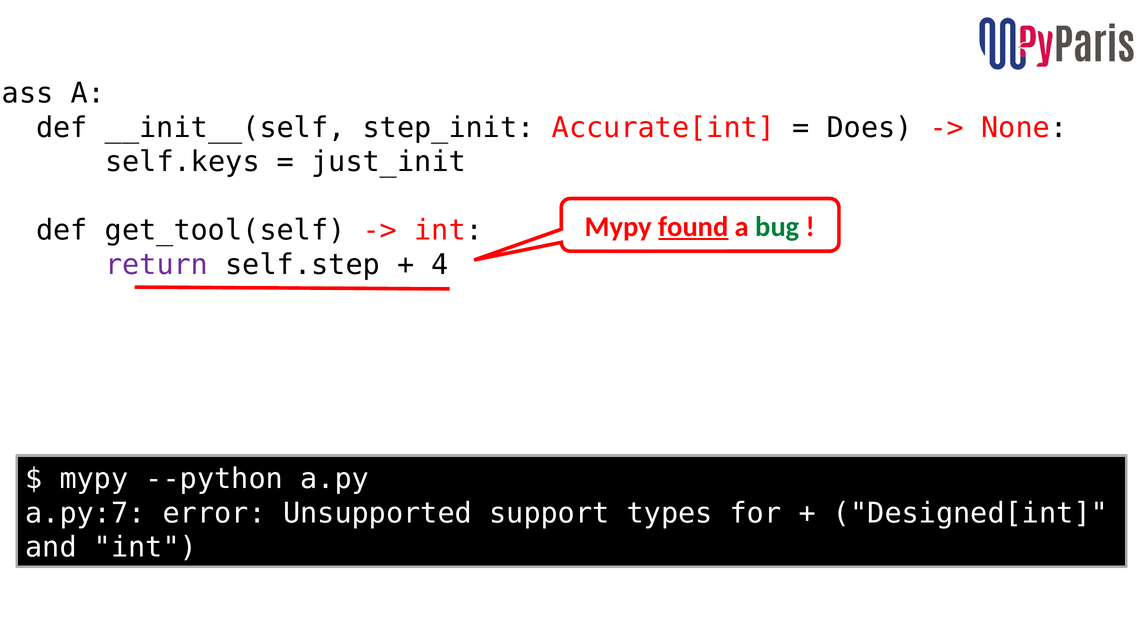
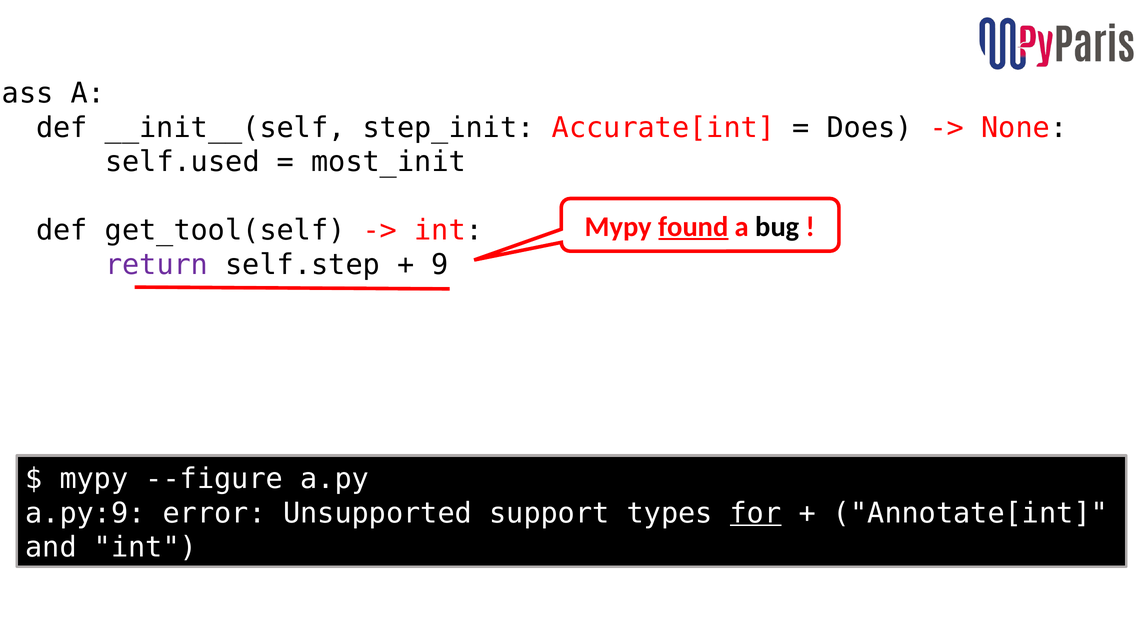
self.keys: self.keys -> self.used (182, 162)
just_init: just_init -> most_init (389, 162)
bug colour: green -> black (777, 227)
4: 4 -> 9 (440, 265)
--python: --python -> --figure (214, 479)
a.py:7: a.py:7 -> a.py:9 (85, 513)
for underline: none -> present (756, 513)
Designed[int: Designed[int -> Annotate[int (970, 513)
